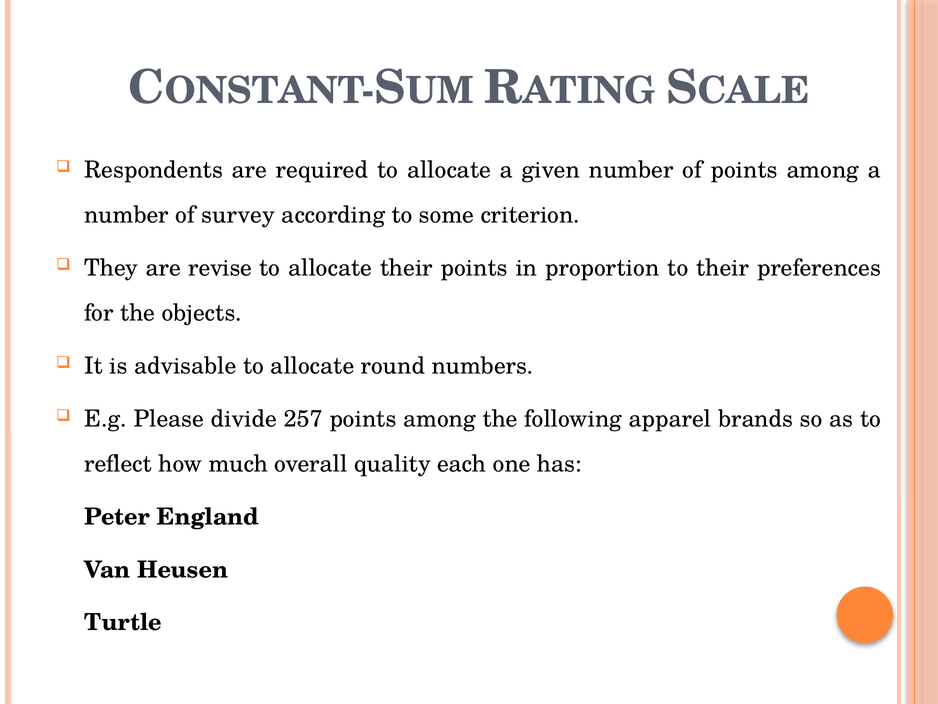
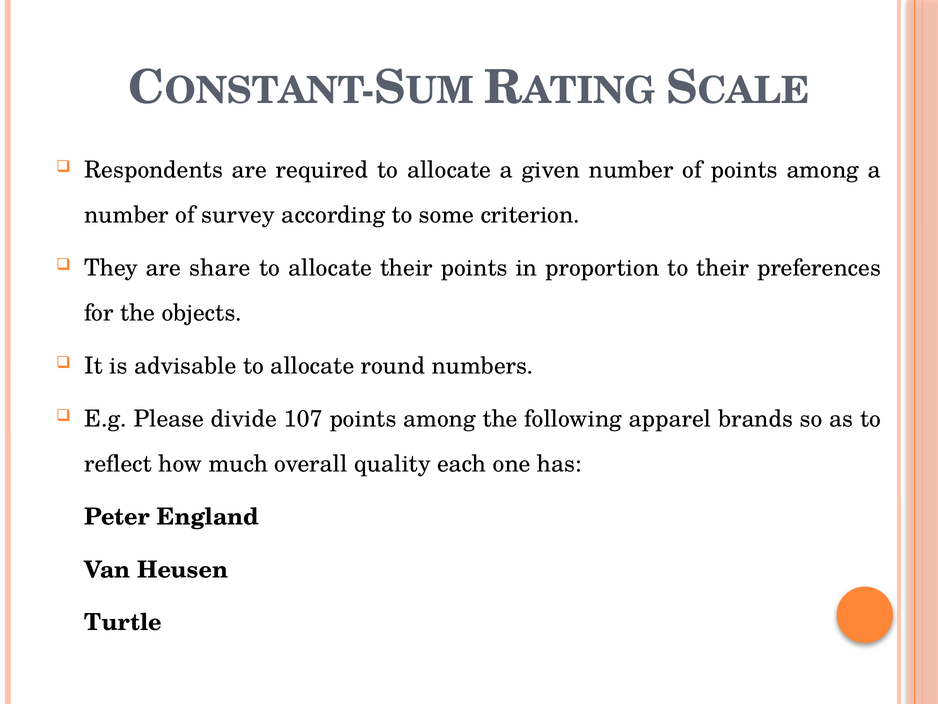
revise: revise -> share (220, 268)
257: 257 -> 107 (303, 419)
